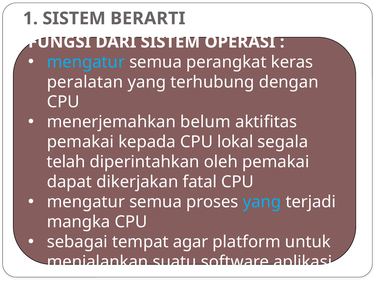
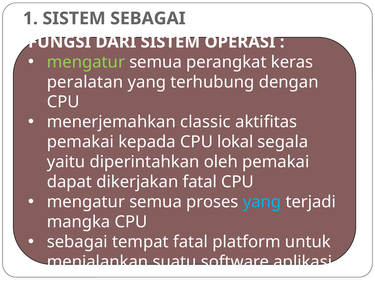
SISTEM BERARTI: BERARTI -> SEBAGAI (148, 18)
mengatur colour: light blue -> light green (86, 62)
belum: belum -> classic (205, 122)
telah: telah -> yaitu (66, 162)
tempat agar: agar -> fatal (191, 242)
